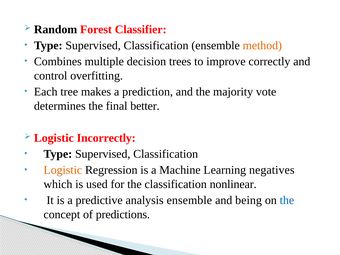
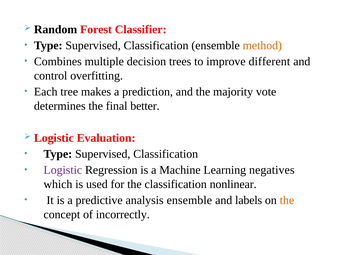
correctly: correctly -> different (269, 62)
Incorrectly: Incorrectly -> Evaluation (106, 138)
Logistic colour: orange -> purple (63, 170)
being: being -> labels (249, 200)
the colour: blue -> orange (287, 200)
predictions: predictions -> incorrectly (123, 214)
